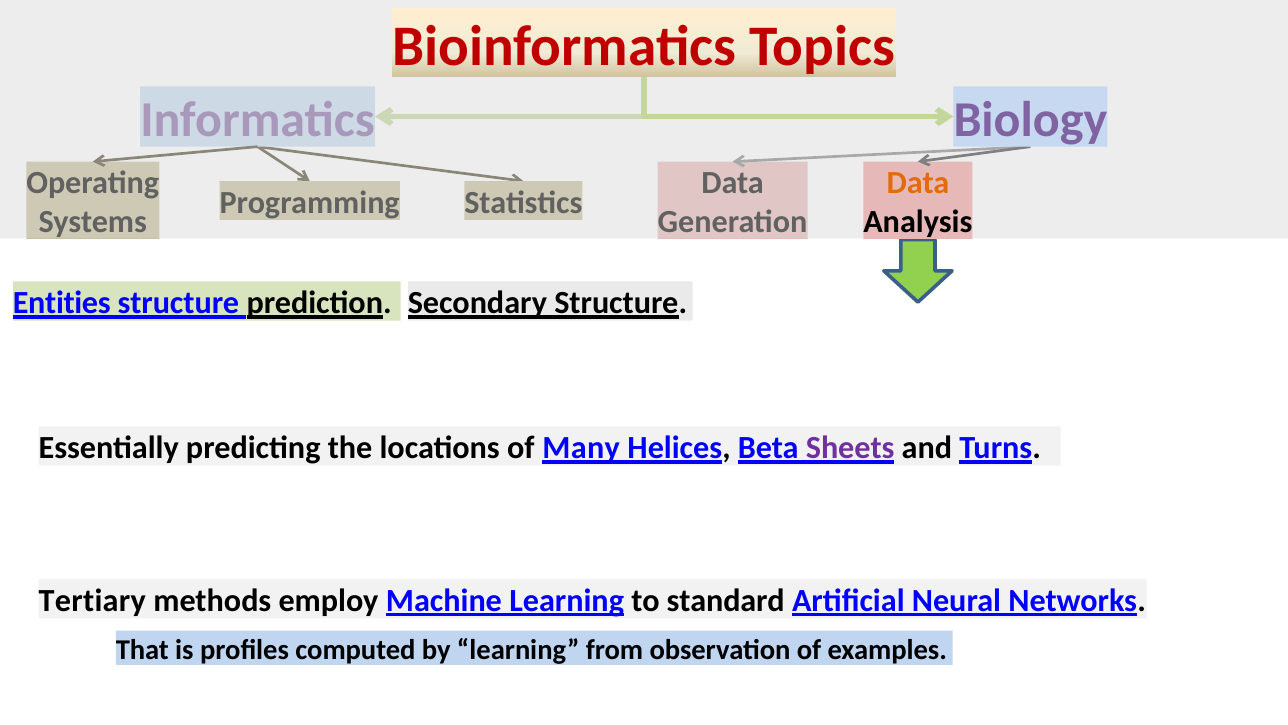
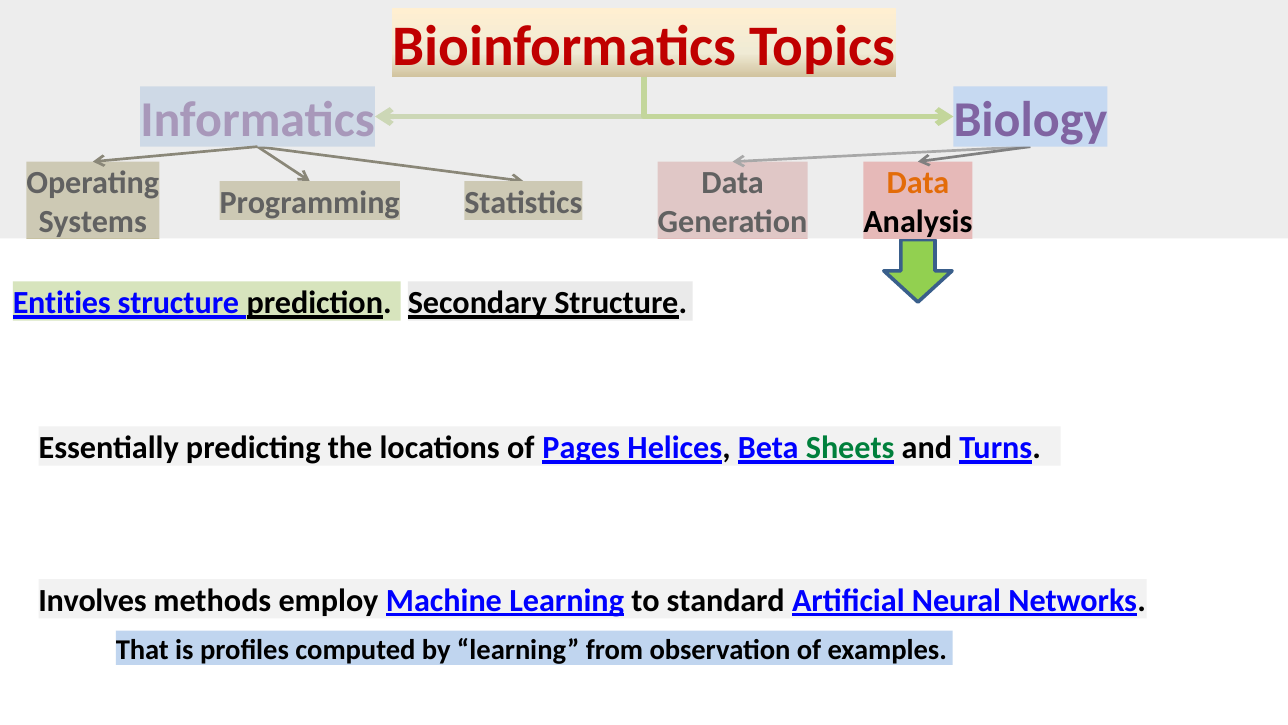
Many: Many -> Pages (581, 448)
Sheets colour: purple -> green (850, 448)
Tertiary: Tertiary -> Involves (93, 600)
